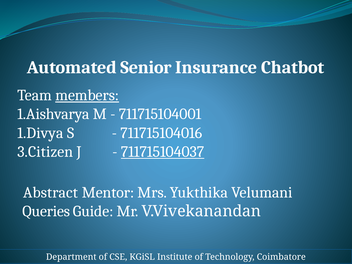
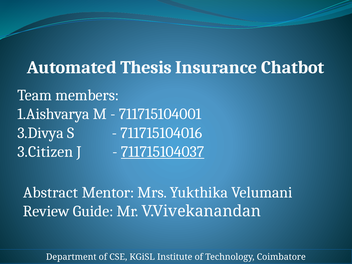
Senior: Senior -> Thesis (146, 68)
members underline: present -> none (87, 95)
1.Divya: 1.Divya -> 3.Divya (40, 133)
Queries: Queries -> Review (46, 211)
